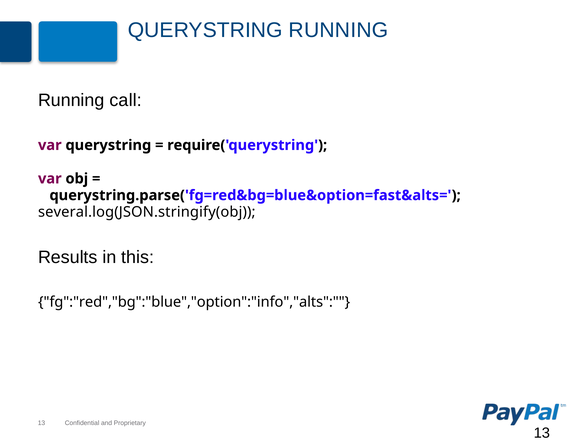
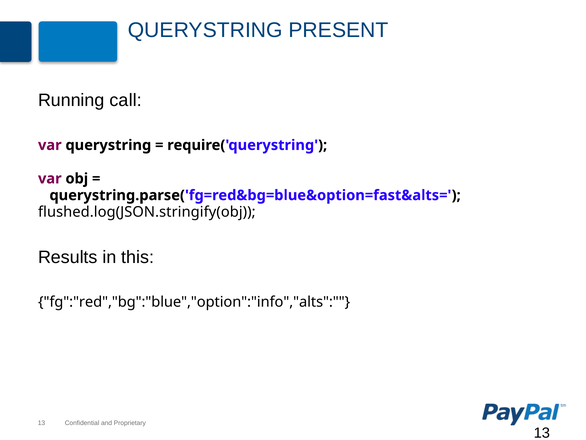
QUERYSTRING RUNNING: RUNNING -> PRESENT (339, 30)
several.log(JSON.stringify(obj: several.log(JSON.stringify(obj -> flushed.log(JSON.stringify(obj (147, 212)
